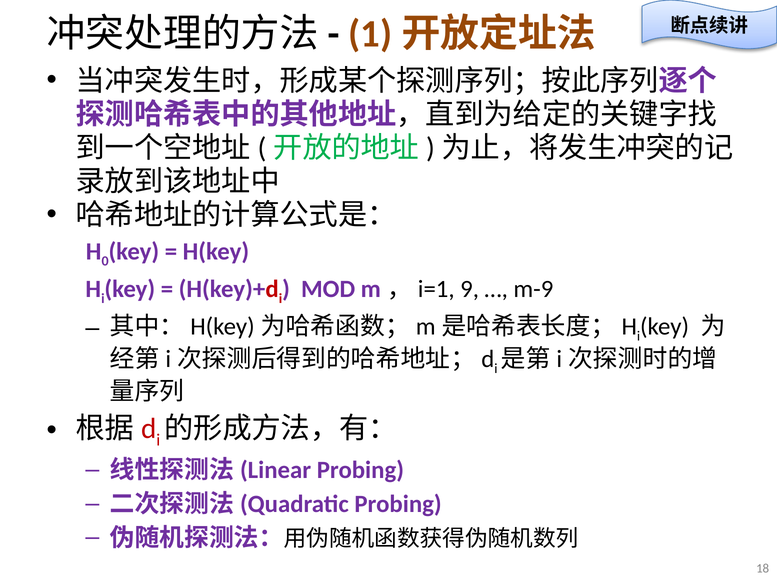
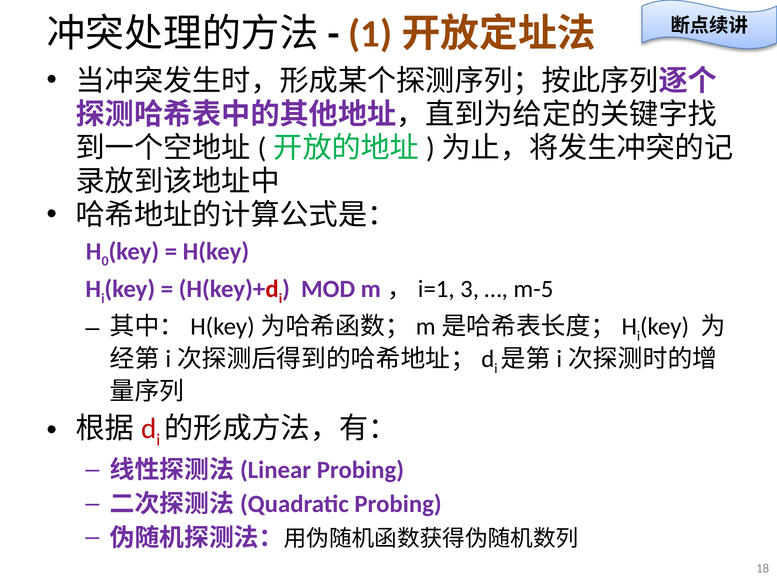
9: 9 -> 3 (470, 289)
m-9: m-9 -> m-5 (533, 289)
